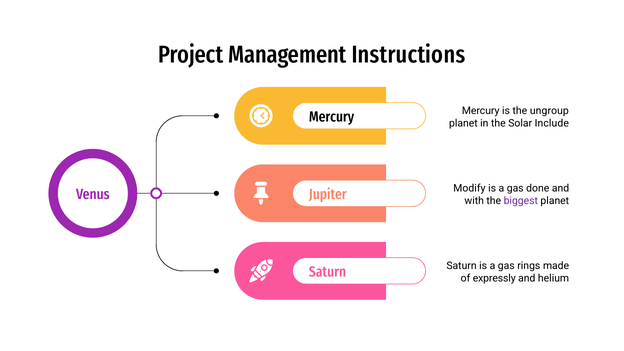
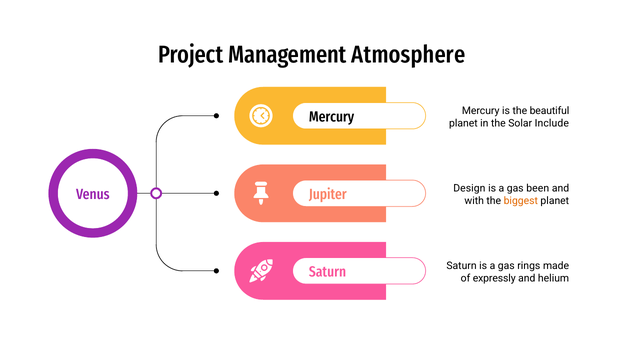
Instructions: Instructions -> Atmosphere (408, 55)
ungroup: ungroup -> beautiful (549, 111)
Modify: Modify -> Design (469, 188)
done: done -> been (538, 188)
biggest colour: purple -> orange (521, 201)
